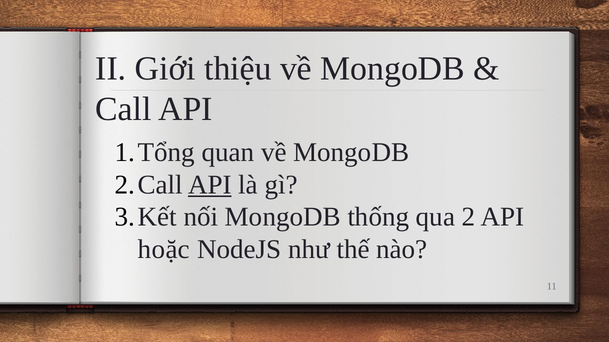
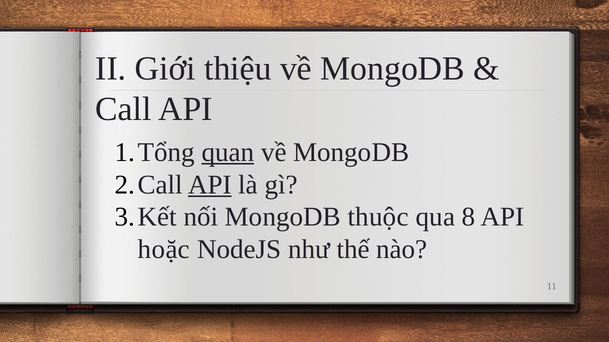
quan underline: none -> present (228, 152)
thống: thống -> thuộc (378, 217)
2: 2 -> 8 (469, 217)
